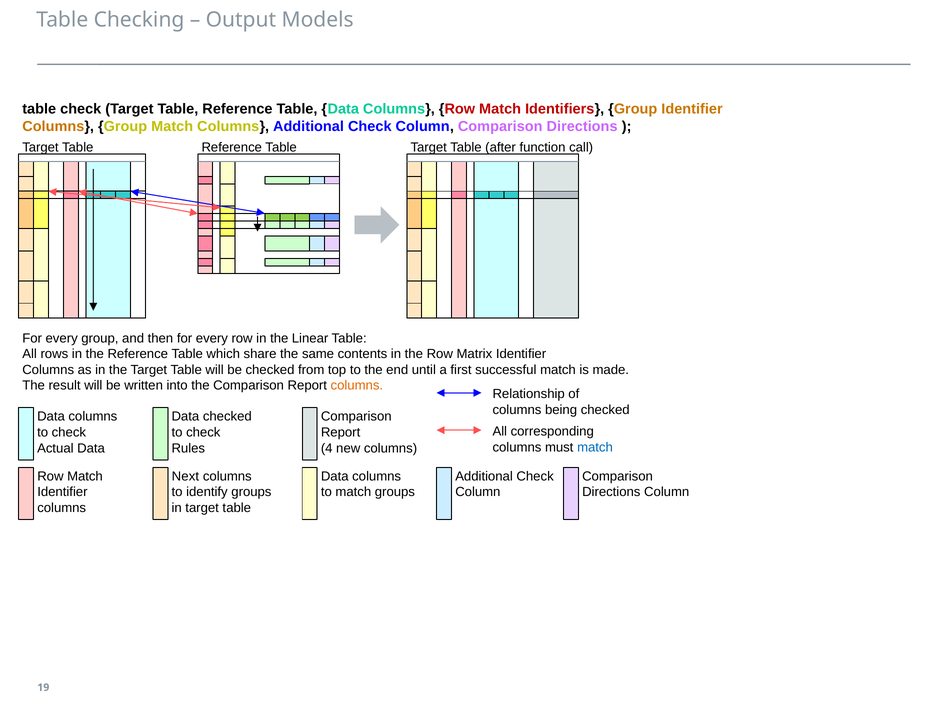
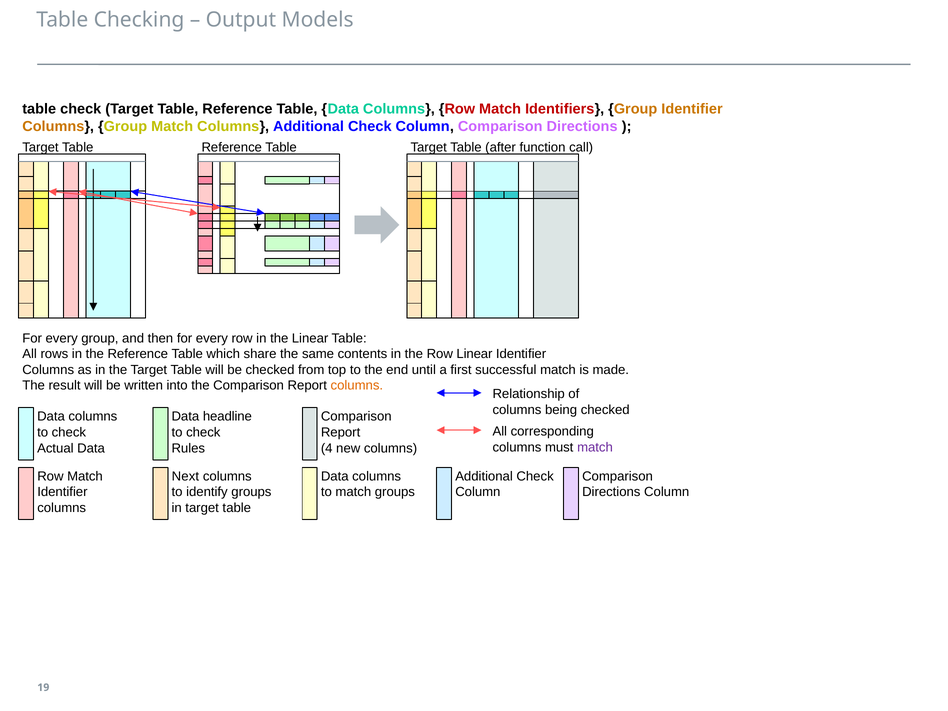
Row Matrix: Matrix -> Linear (474, 354)
Data checked: checked -> headline (227, 417)
match colour: blue -> purple (595, 447)
